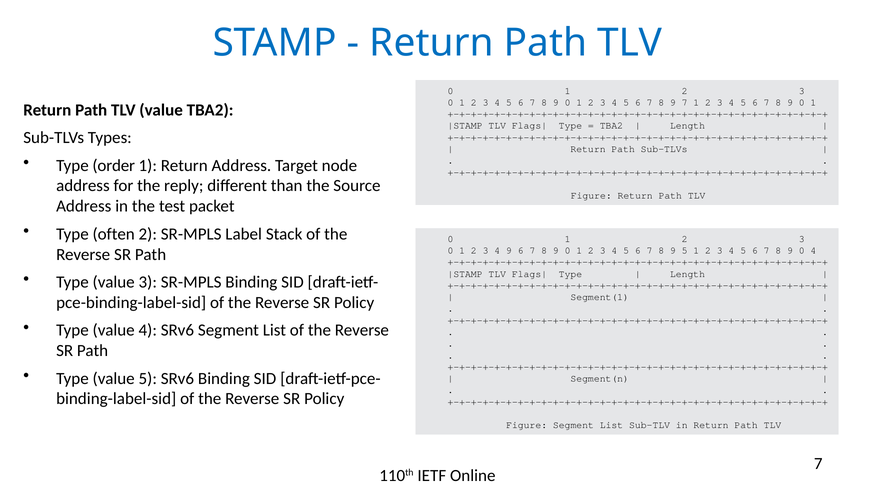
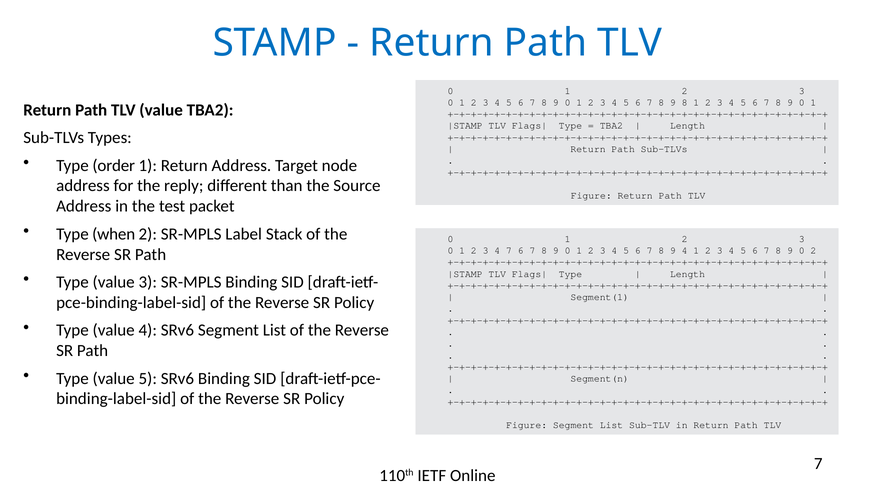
9 7: 7 -> 8 (685, 103)
often: often -> when (114, 234)
4 9: 9 -> 7 (509, 251)
9 5: 5 -> 4 (685, 251)
0 4: 4 -> 2 (813, 251)
